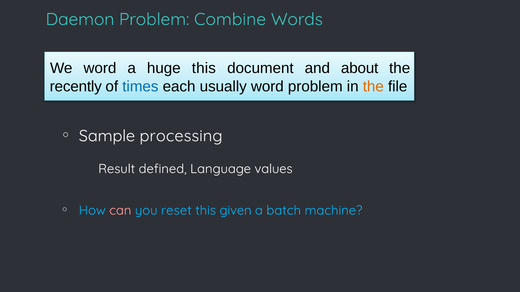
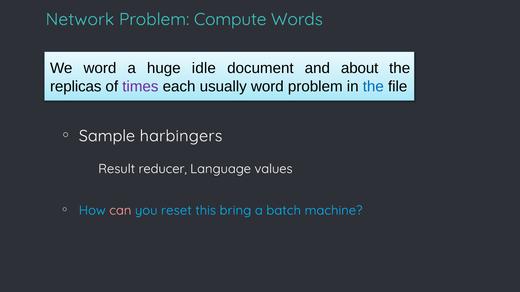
Daemon: Daemon -> Network (80, 19)
Combine: Combine -> Compute (230, 19)
huge this: this -> idle (204, 68)
recently: recently -> replicas (76, 87)
times colour: blue -> purple (140, 87)
the colour: orange -> blue (373, 87)
processing: processing -> harbingers (181, 136)
defined: defined -> reducer (163, 169)
given: given -> bring (235, 211)
